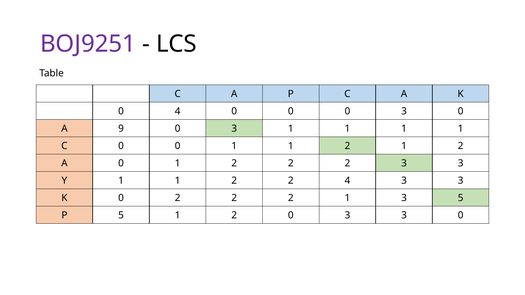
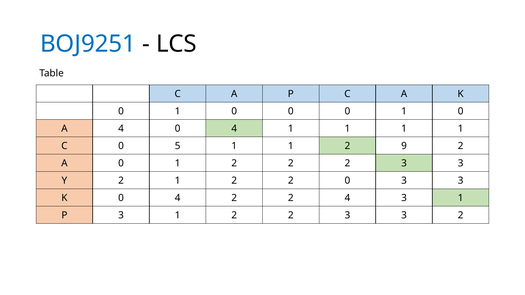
BOJ9251 colour: purple -> blue (88, 44)
4: 4 -> 1 (178, 112)
0 0 3: 3 -> 1 (404, 112)
A 9: 9 -> 4 (121, 129)
3: 3 -> 4 (234, 129)
C 0 0: 0 -> 5 (178, 146)
1 2 1: 1 -> 9 (404, 146)
Y 1: 1 -> 2 (121, 181)
2 4: 4 -> 0 (347, 181)
K 0 2: 2 -> 4 (178, 198)
2 2 1: 1 -> 4 (347, 198)
5: 5 -> 1 (461, 198)
P 5: 5 -> 3 (121, 216)
0: 0 -> 2 (291, 216)
3 3 0: 0 -> 2 (461, 216)
